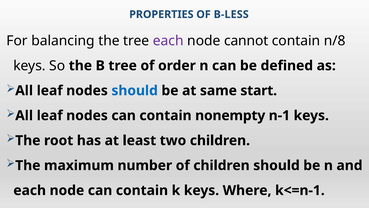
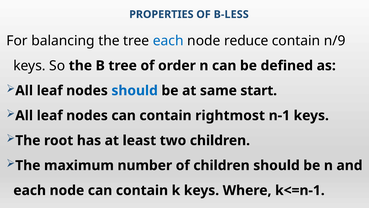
each colour: purple -> blue (168, 41)
cannot: cannot -> reduce (246, 41)
n/8: n/8 -> n/9 (335, 41)
nonempty: nonempty -> rightmost (230, 115)
